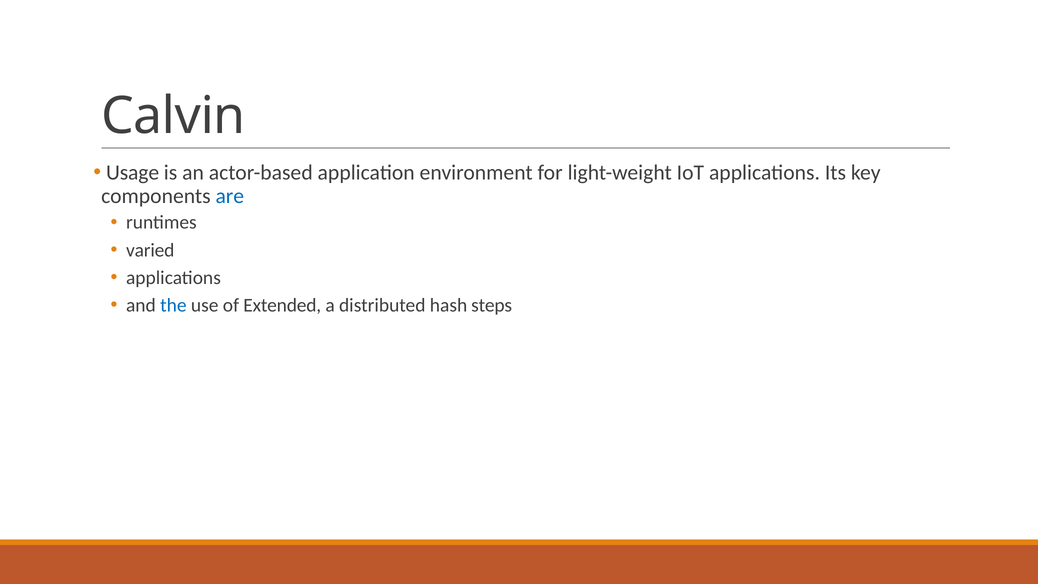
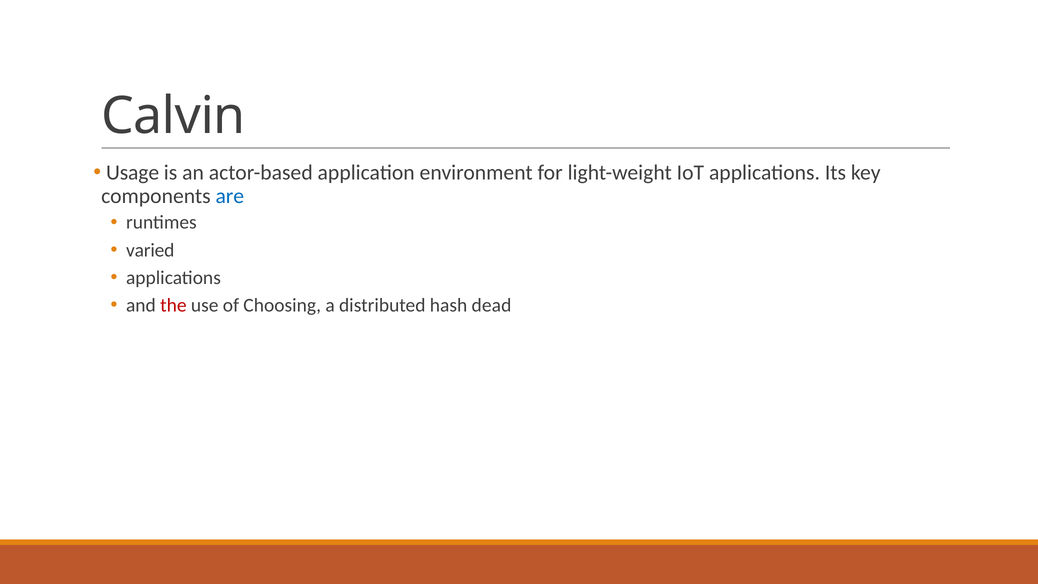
the colour: blue -> red (173, 305)
Extended: Extended -> Choosing (282, 305)
steps: steps -> dead (491, 305)
